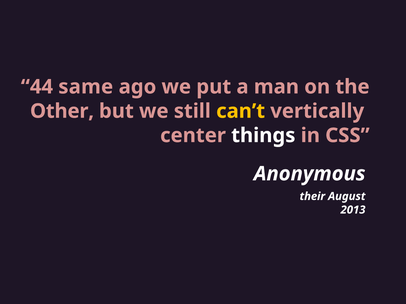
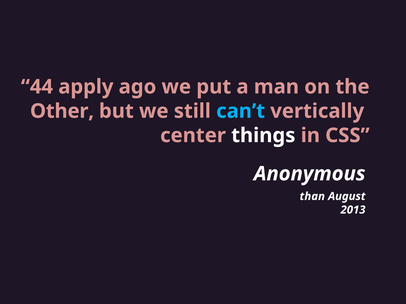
same: same -> apply (86, 87)
can’t colour: yellow -> light blue (241, 111)
their: their -> than (312, 197)
